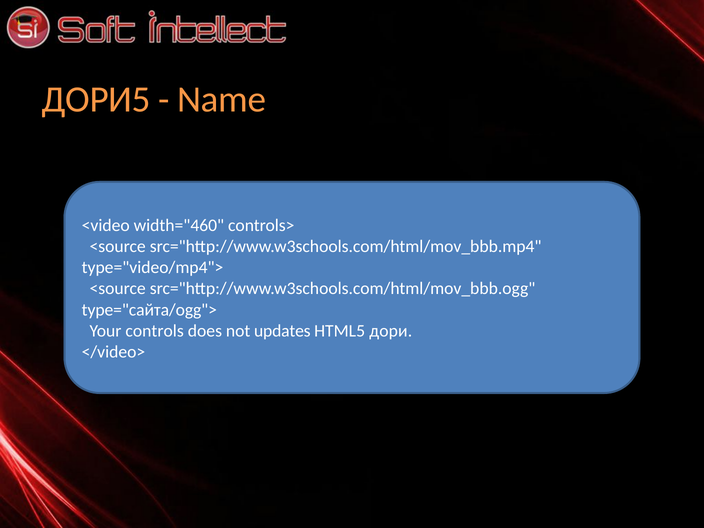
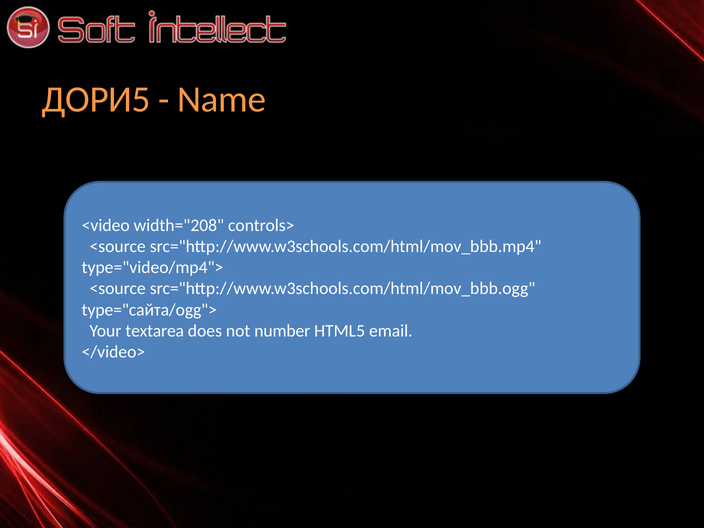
width="460: width="460 -> width="208 (179, 225)
controls: controls -> textarea (155, 331)
updates: updates -> number (282, 331)
дори: дори -> email (391, 331)
